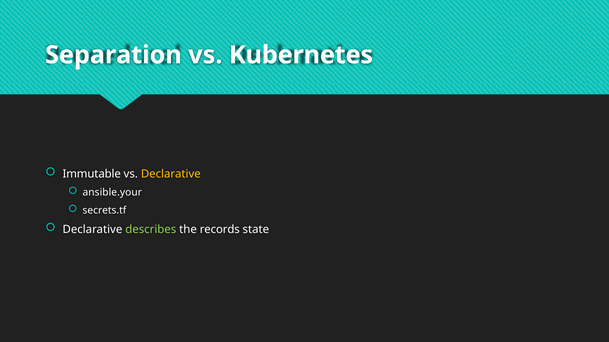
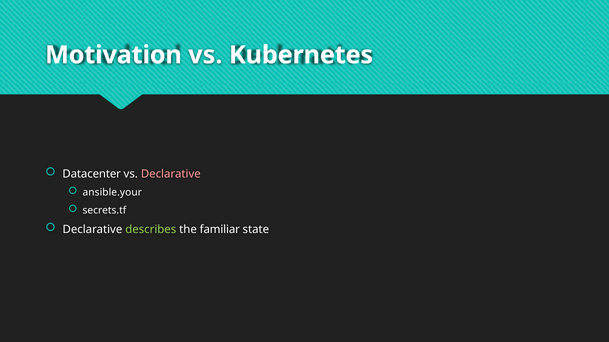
Separation: Separation -> Motivation (113, 55)
Immutable: Immutable -> Datacenter (92, 174)
Declarative colour: yellow -> pink (171, 174)
records: records -> familiar (220, 230)
